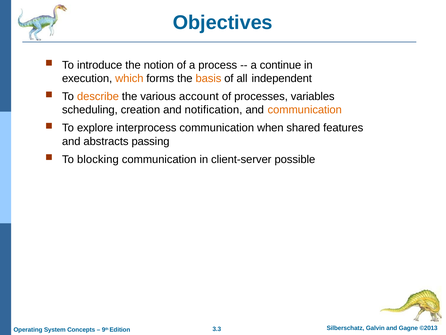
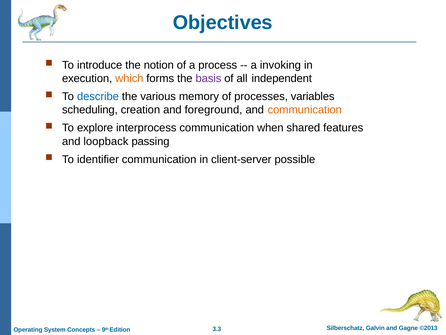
continue: continue -> invoking (280, 65)
basis colour: orange -> purple (208, 78)
describe colour: orange -> blue (98, 96)
account: account -> memory (199, 96)
notification: notification -> foreground (214, 110)
abstracts: abstracts -> loopback (106, 141)
blocking: blocking -> identifier (98, 159)
